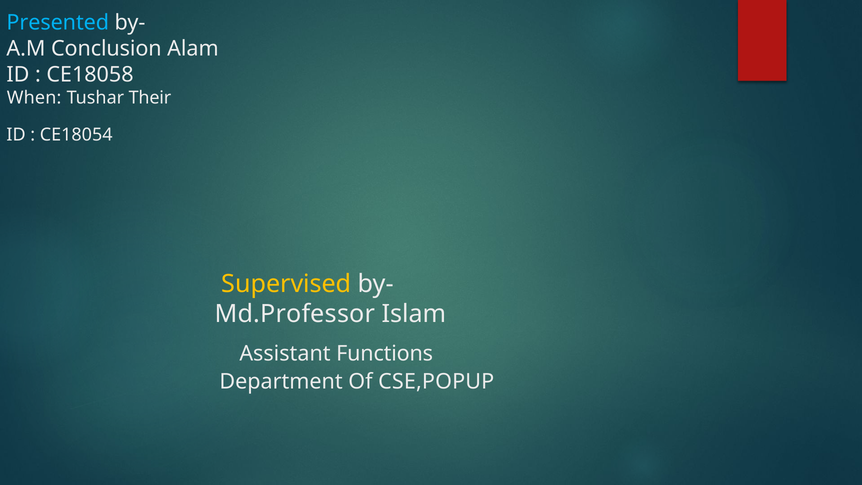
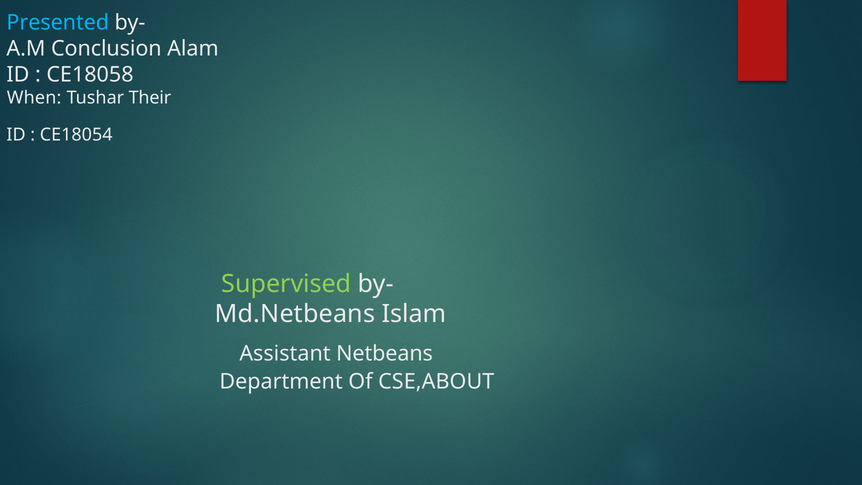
Supervised colour: yellow -> light green (286, 284)
Md.Professor: Md.Professor -> Md.Netbeans (295, 314)
Functions: Functions -> Netbeans (385, 353)
CSE,POPUP: CSE,POPUP -> CSE,ABOUT (436, 381)
